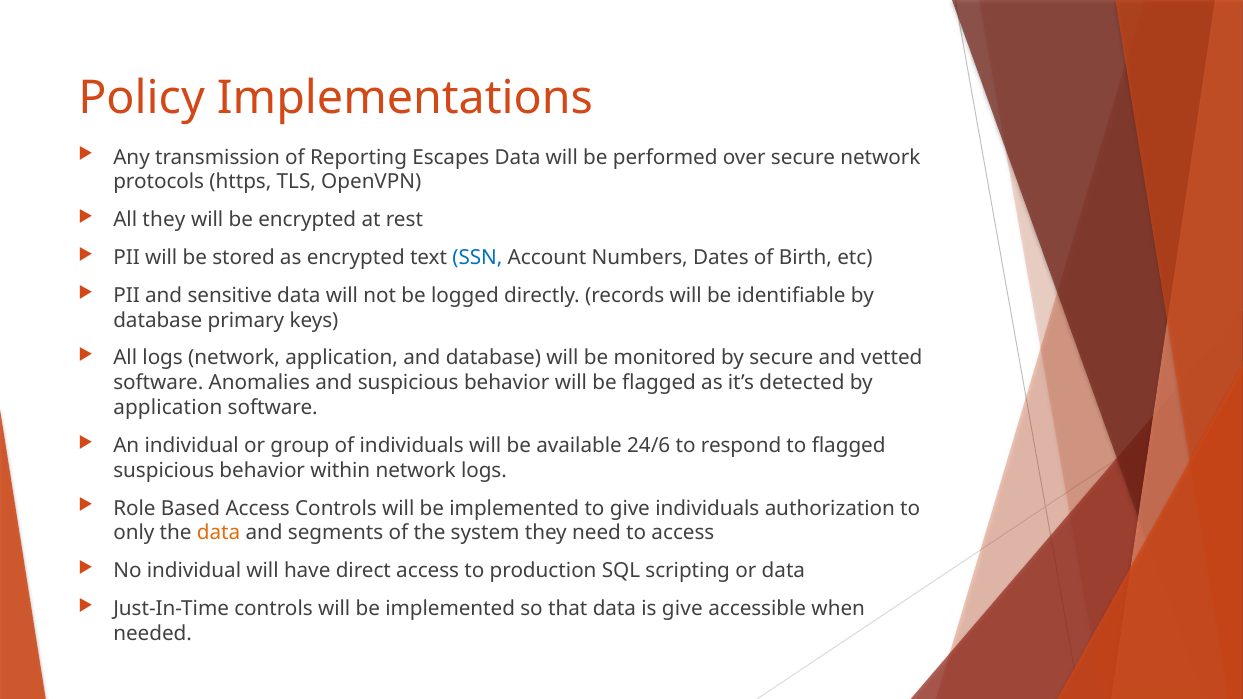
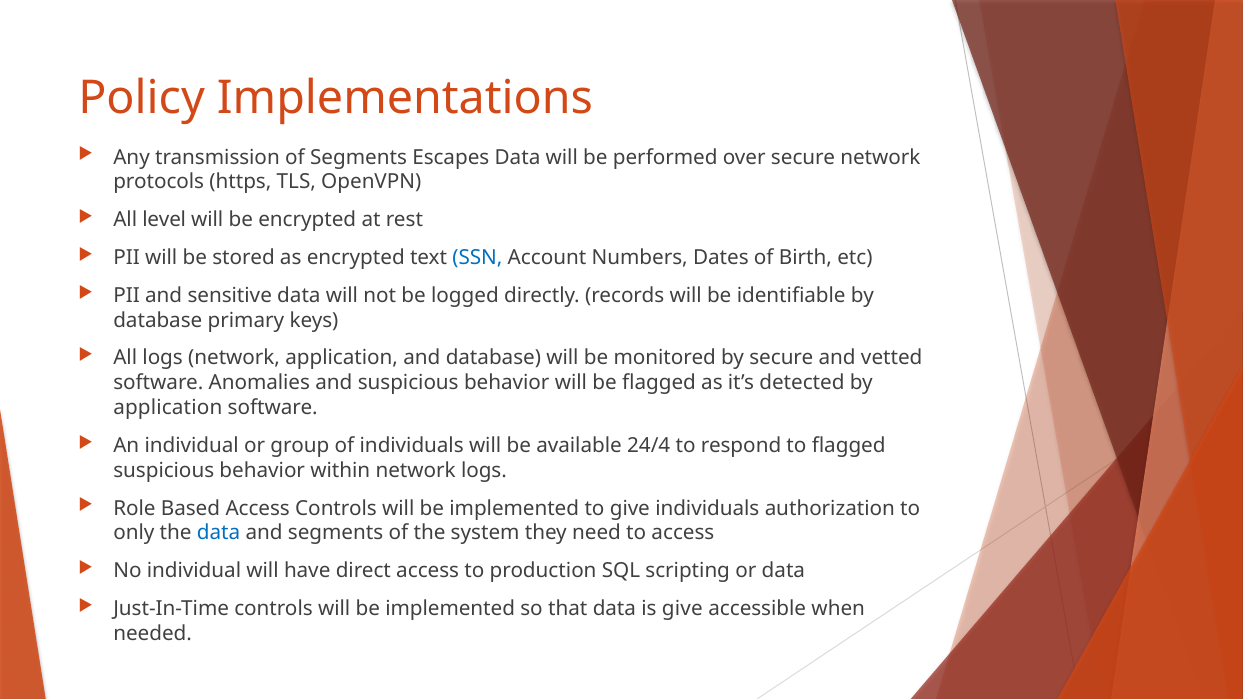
of Reporting: Reporting -> Segments (359, 157)
All they: they -> level (164, 220)
24/6: 24/6 -> 24/4 (649, 446)
data colour: orange -> blue (219, 533)
